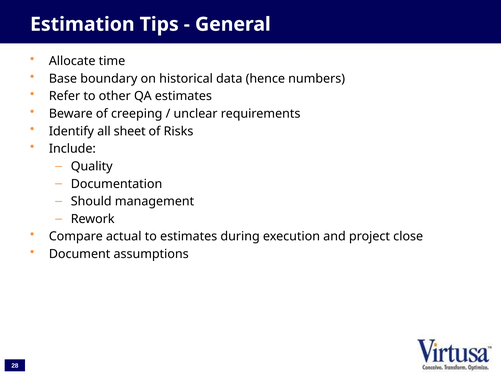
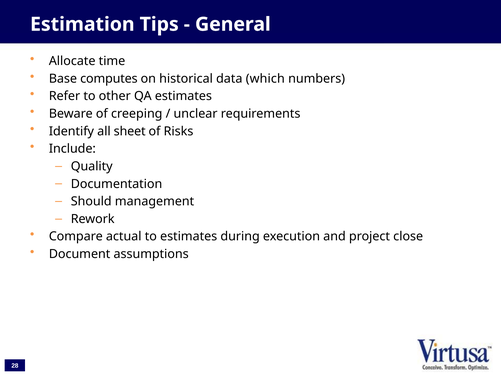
boundary: boundary -> computes (109, 79)
hence: hence -> which (265, 79)
